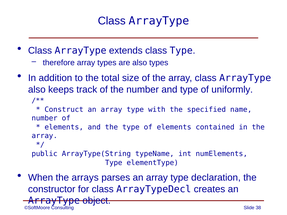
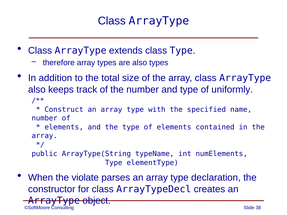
arrays: arrays -> violate (85, 178)
